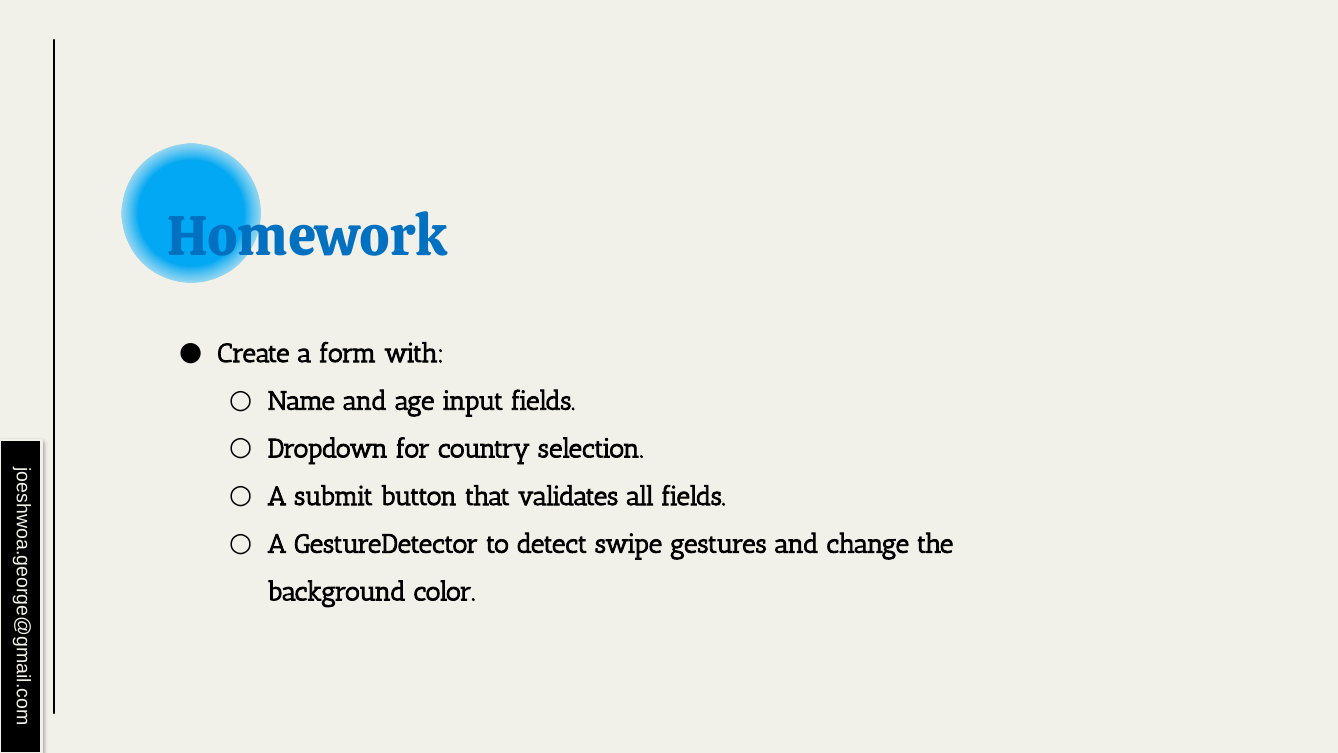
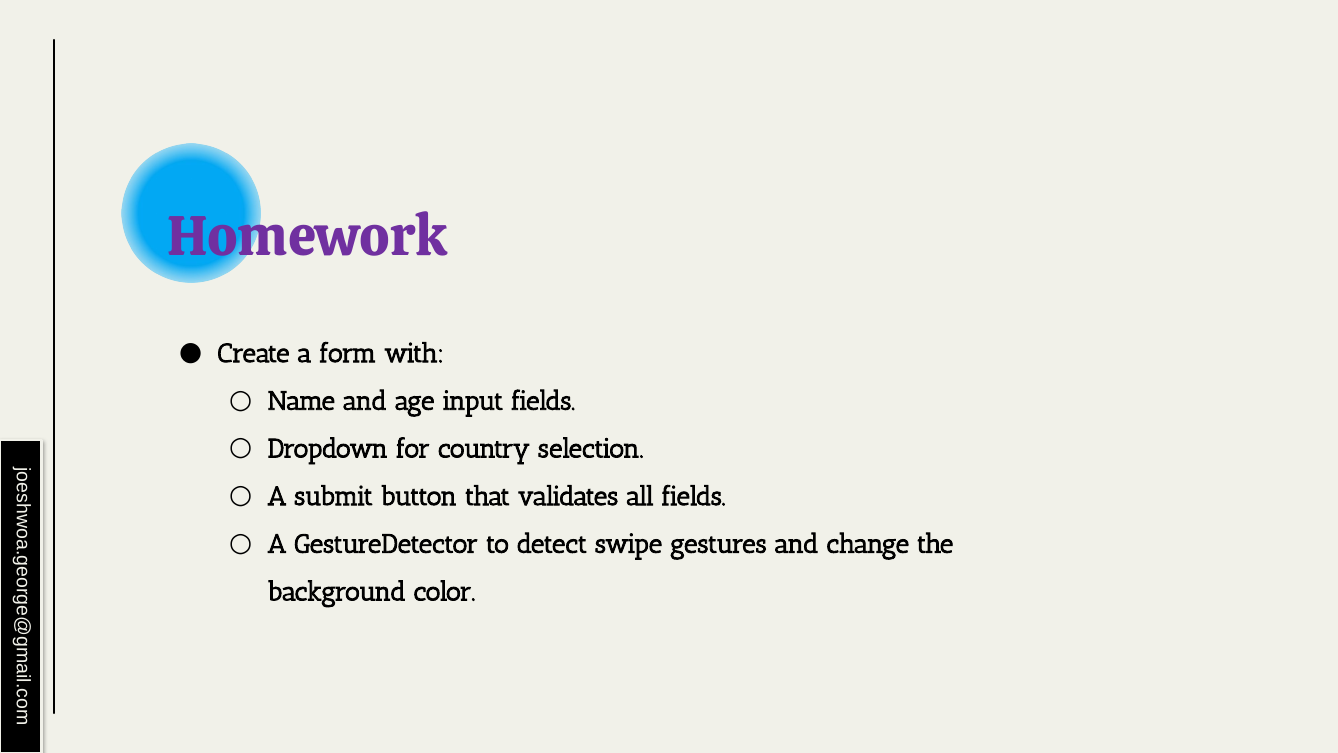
Homework colour: blue -> purple (307, 237)
